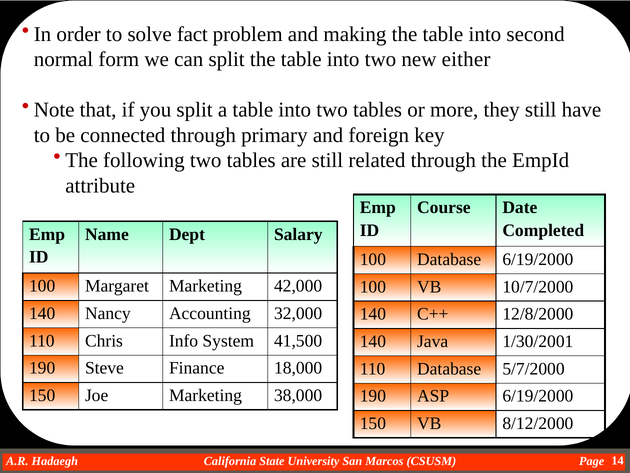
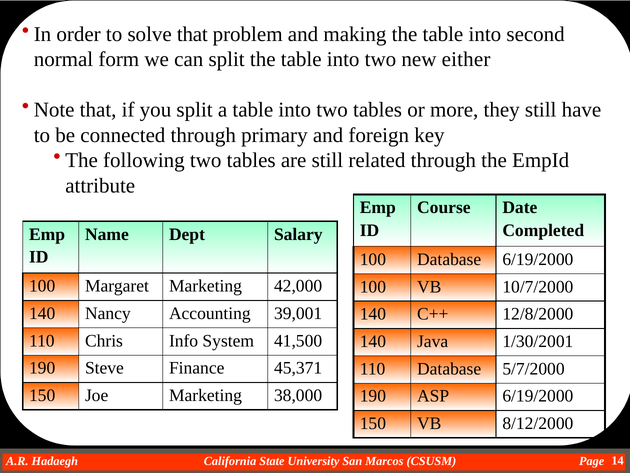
solve fact: fact -> that (192, 34)
32,000: 32,000 -> 39,001 (298, 313)
18,000: 18,000 -> 45,371 (298, 368)
